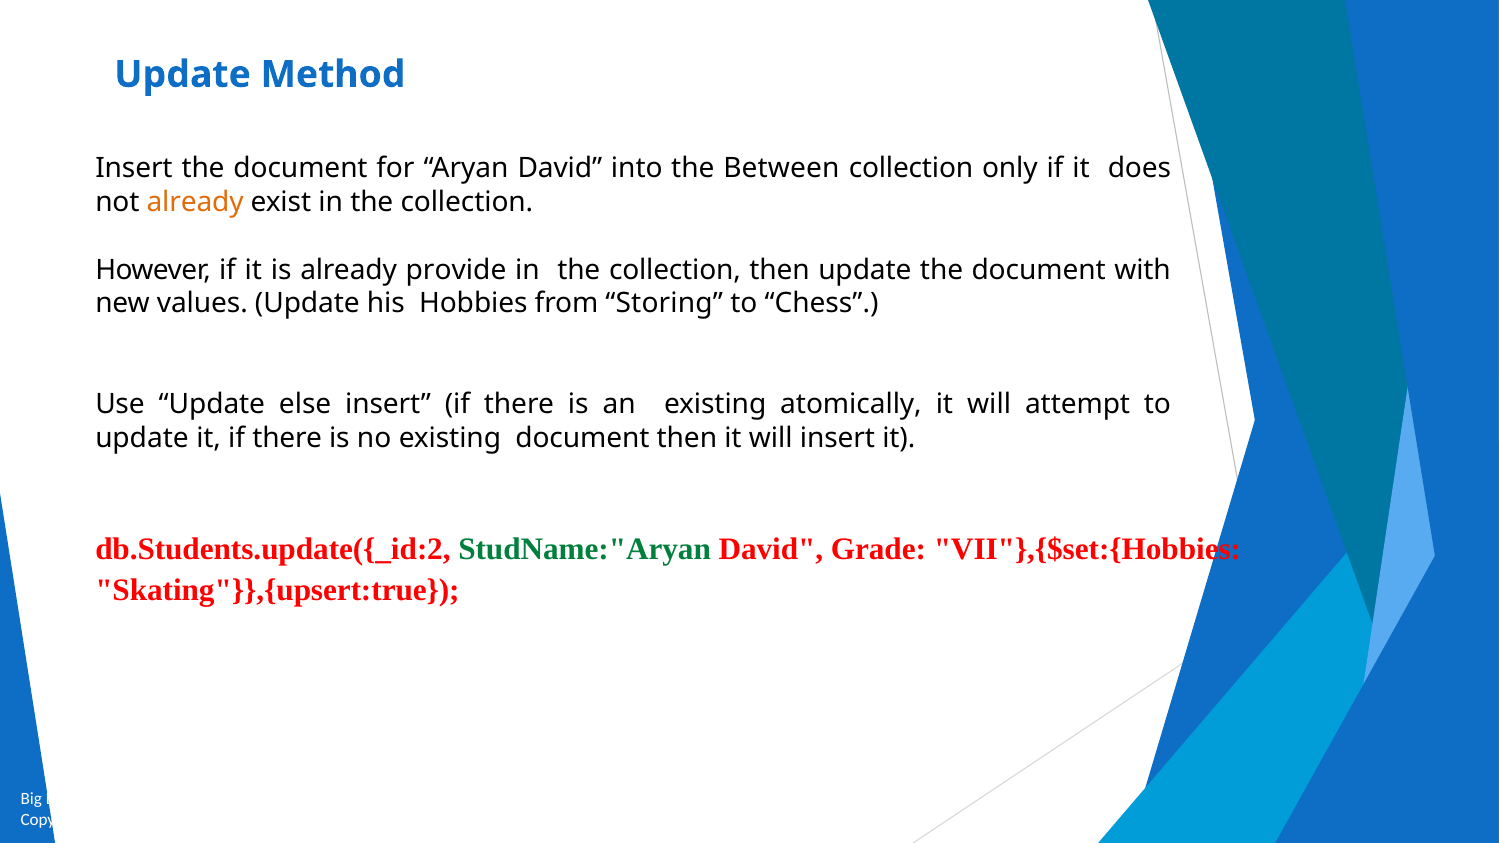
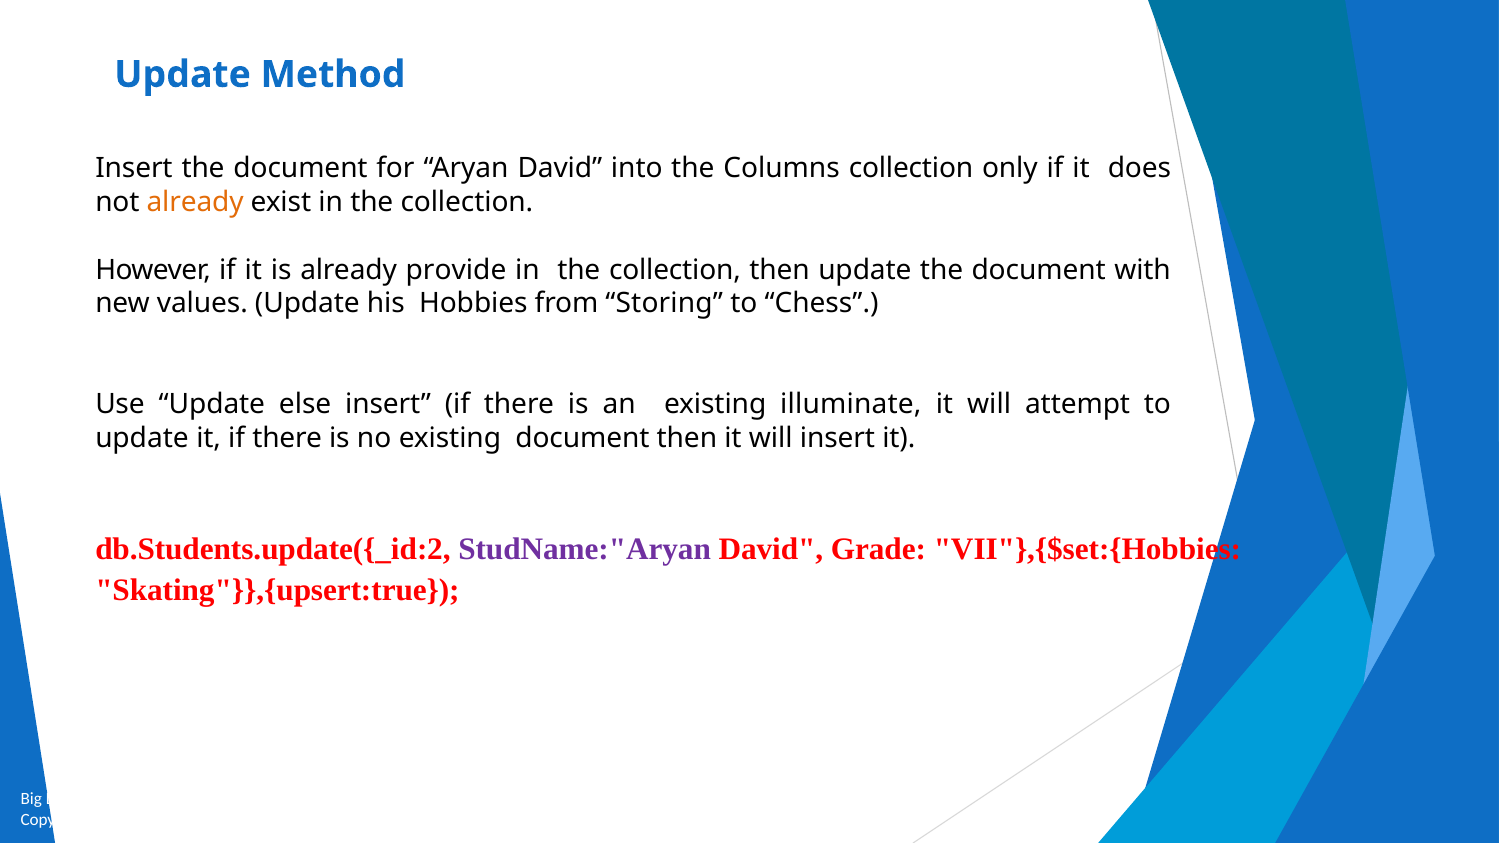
Between: Between -> Columns (782, 169)
atomically: atomically -> illuminate (851, 405)
StudName:"Aryan colour: green -> purple (585, 550)
